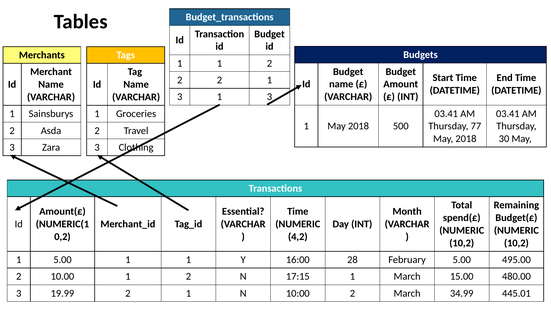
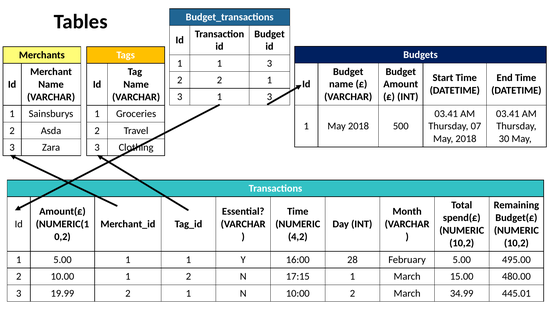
1 1 2: 2 -> 3 (269, 63)
77: 77 -> 07 (476, 126)
